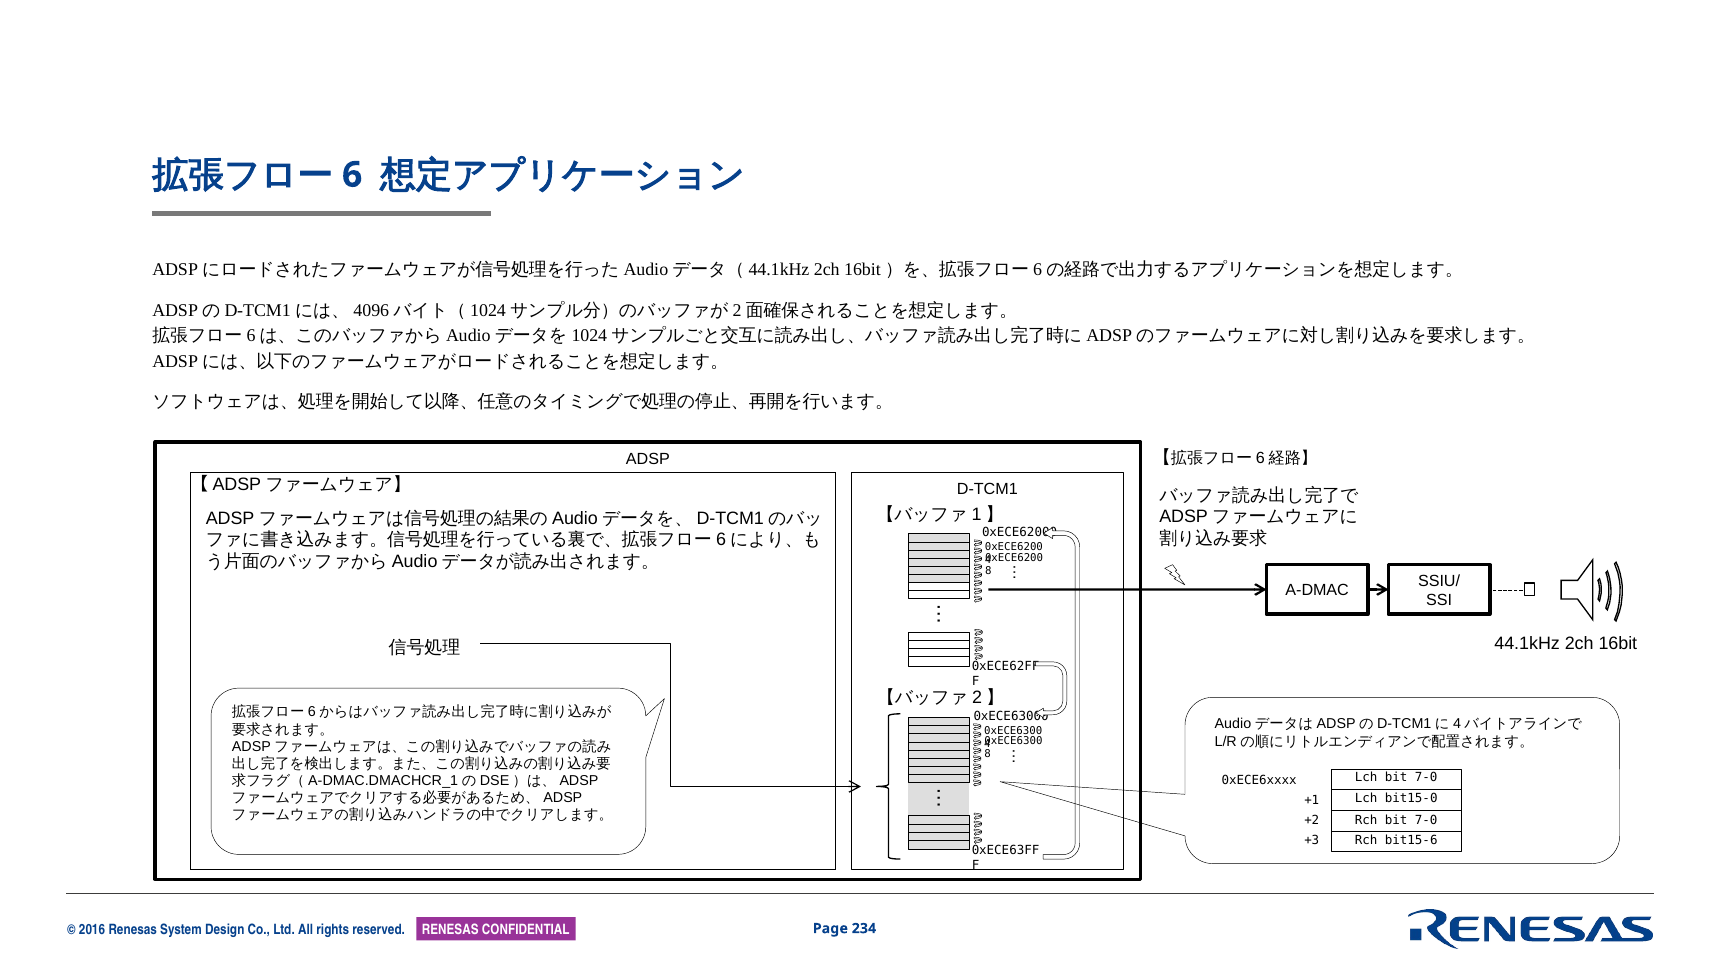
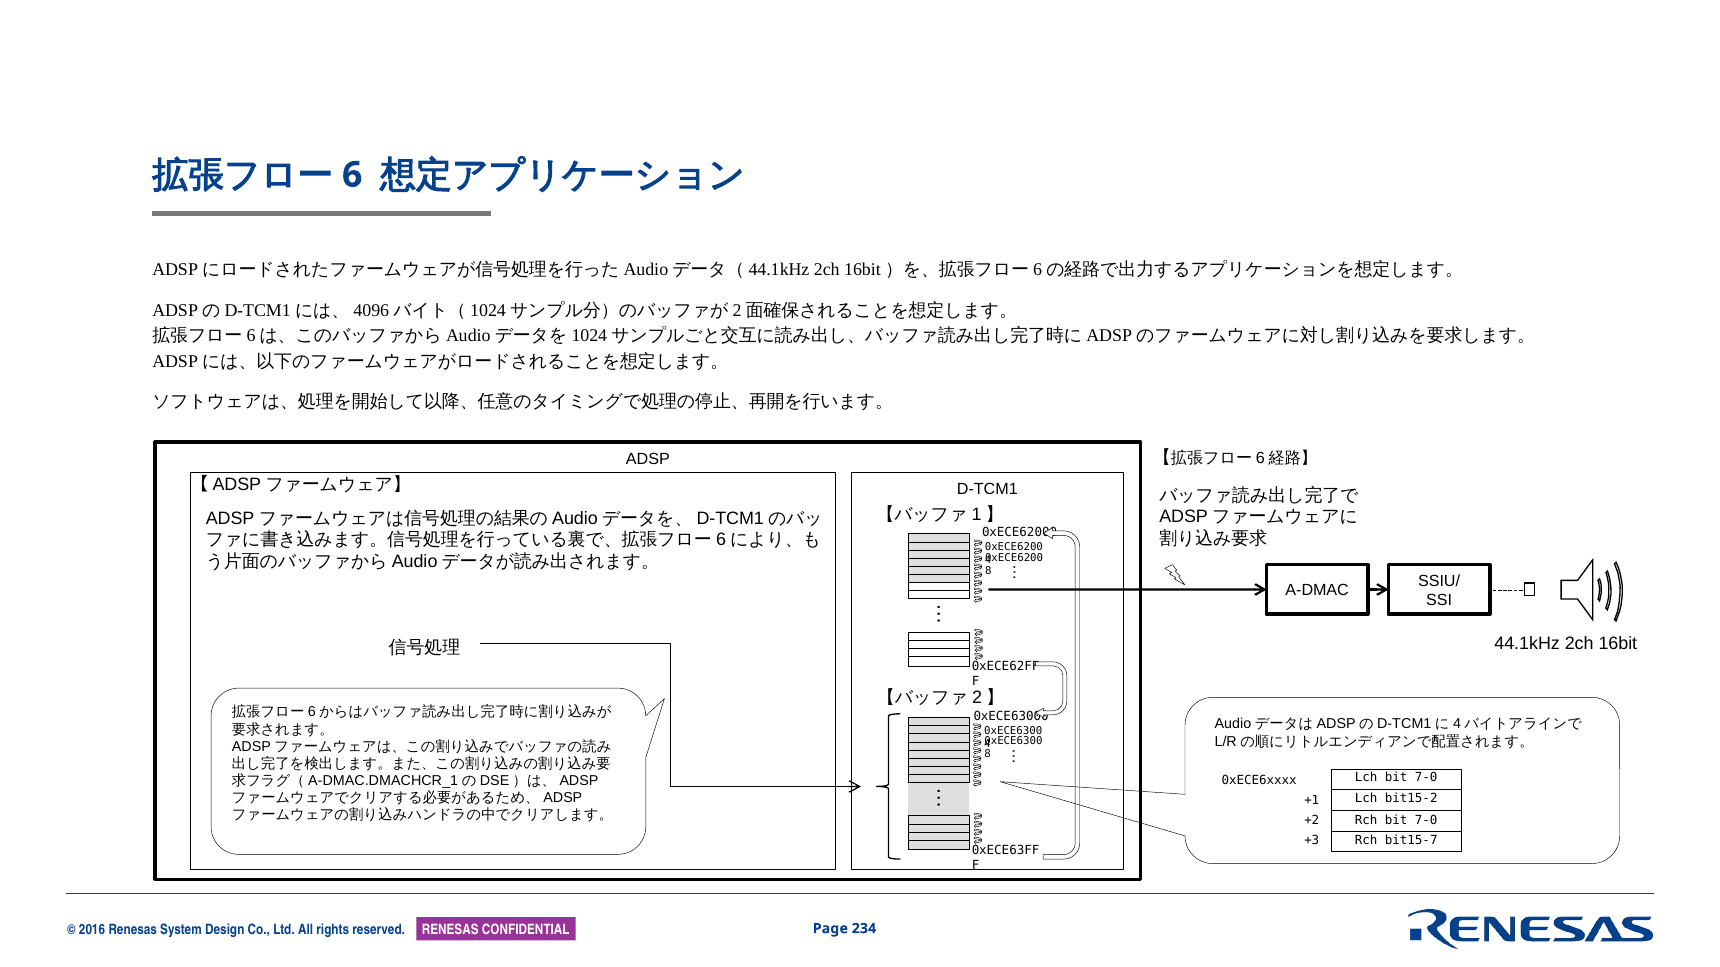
bit15-0: bit15-0 -> bit15-2 (1411, 799)
bit15-6: bit15-6 -> bit15-7 (1411, 841)
